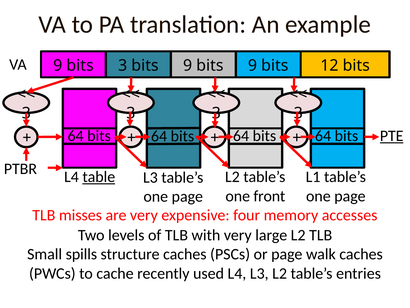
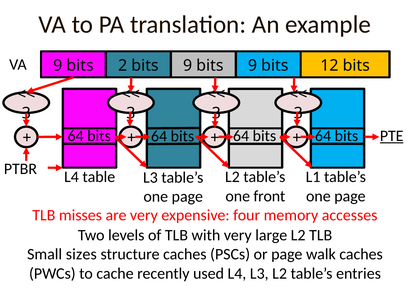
bits 3: 3 -> 2 (123, 65)
table underline: present -> none (99, 177)
spills: spills -> sizes (81, 254)
